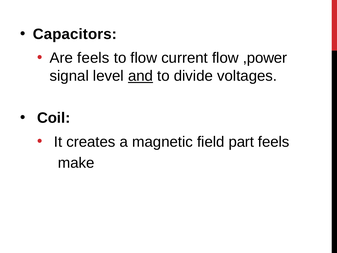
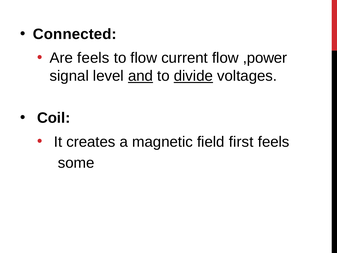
Capacitors: Capacitors -> Connected (75, 34)
divide underline: none -> present (193, 76)
part: part -> first (241, 142)
make: make -> some (76, 163)
